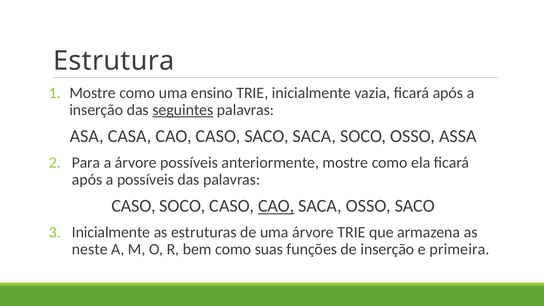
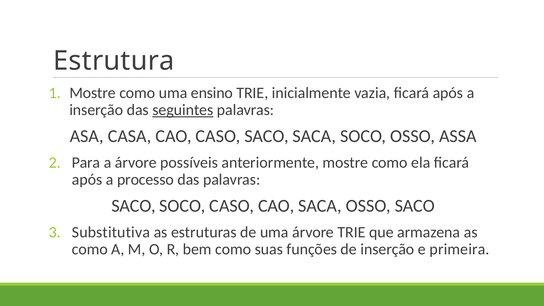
a possíveis: possíveis -> processo (145, 180)
CASO: CASO -> SACO (134, 206)
CAO underline: present -> none (276, 206)
Inicialmente: Inicialmente -> Substitutiva (111, 232)
neste: neste -> como (90, 249)
